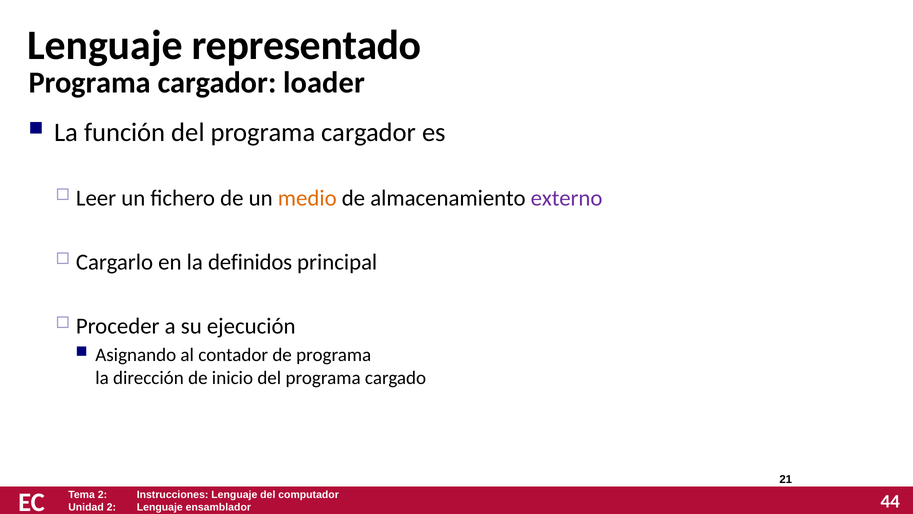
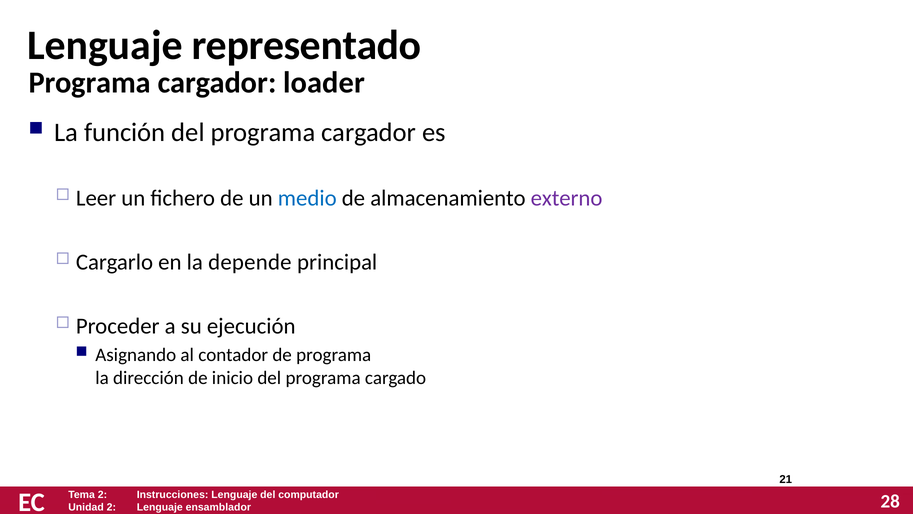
medio colour: orange -> blue (307, 198)
definidos: definidos -> depende (250, 262)
44: 44 -> 28 (890, 501)
